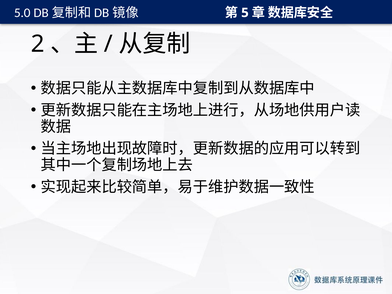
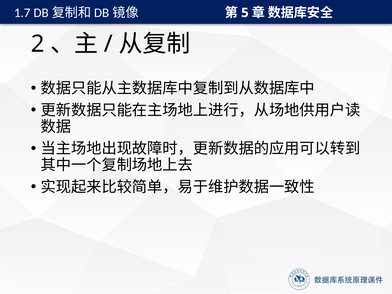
5.0: 5.0 -> 1.7 (22, 13)
